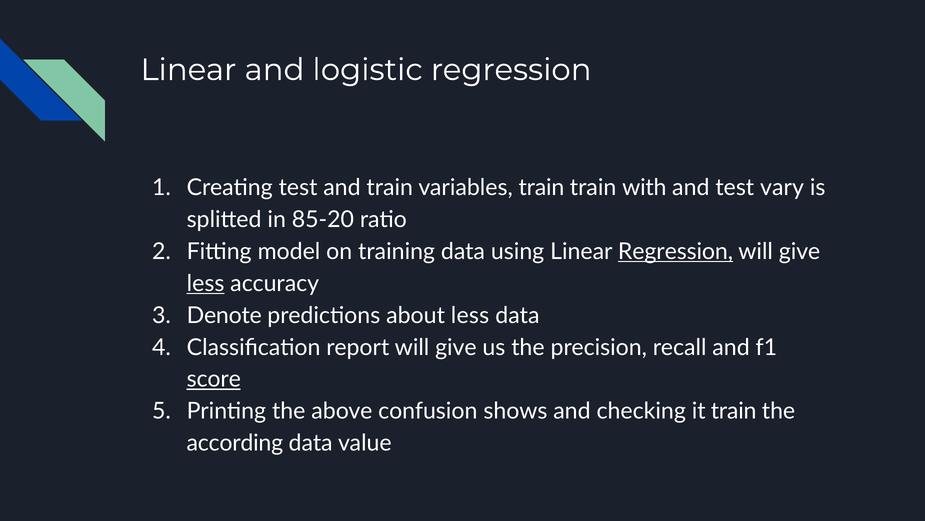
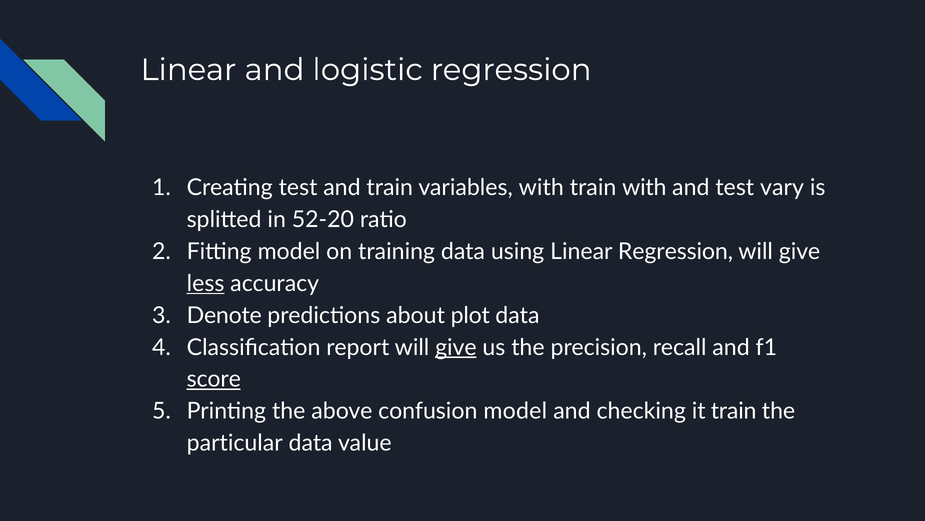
variables train: train -> with (541, 187)
85-20: 85-20 -> 52-20 (323, 219)
Regression underline: present -> none (676, 251)
about less: less -> plot (470, 315)
give underline: none -> present (456, 347)
confusion shows: shows -> model (515, 411)
according: according -> particular (235, 443)
